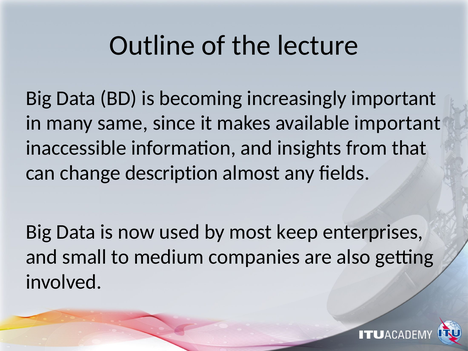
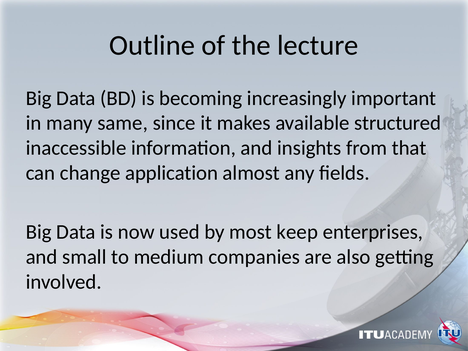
available important: important -> structured (398, 123)
description: description -> application (172, 173)
